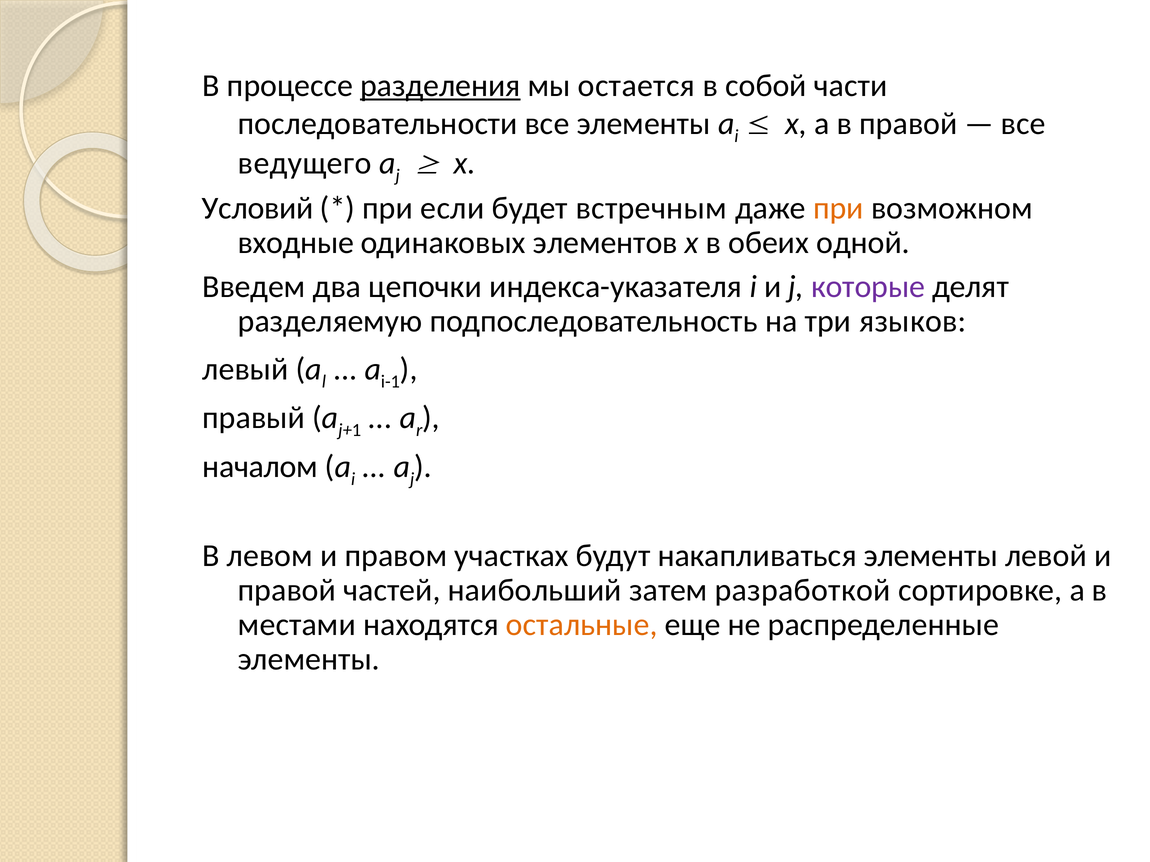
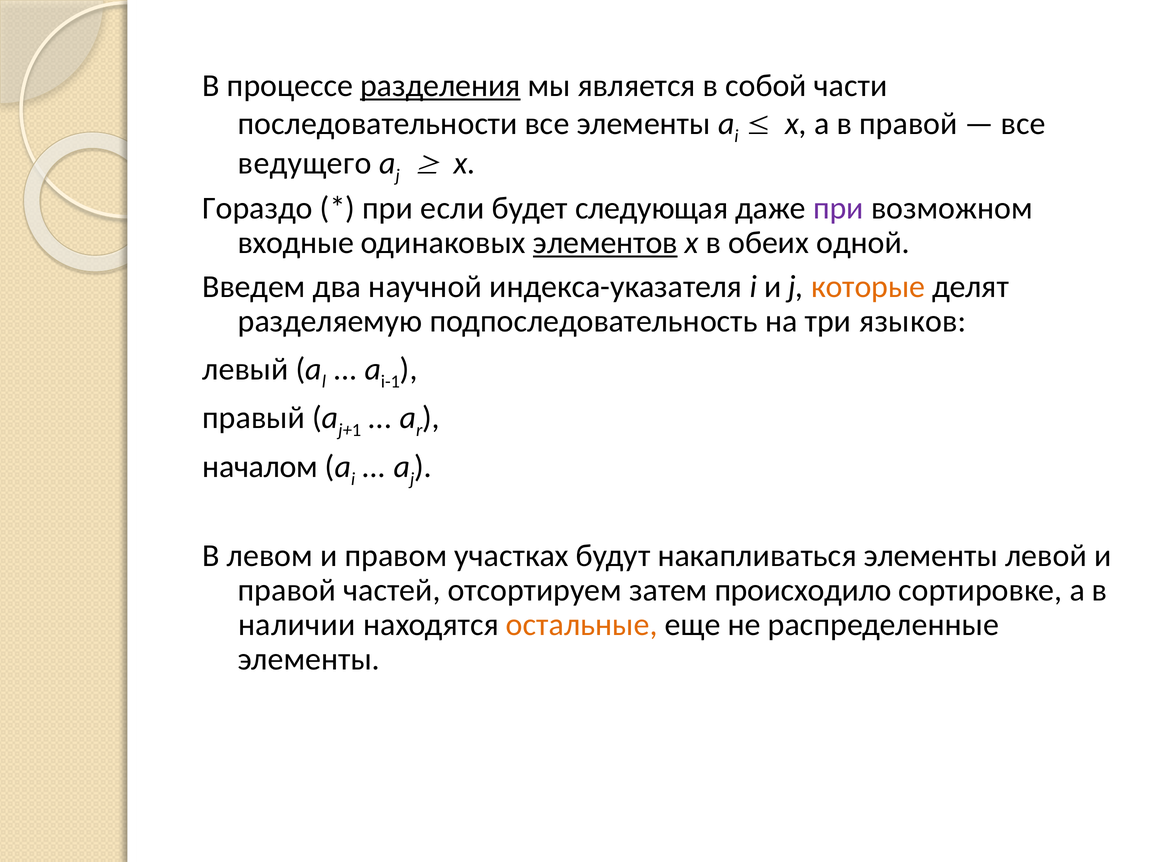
остается: остается -> является (637, 86)
Условий: Условий -> Гораздо (257, 208)
встречным: встречным -> следующая (652, 208)
при colour: orange -> purple (838, 208)
элементов underline: none -> present (605, 243)
цепочки: цепочки -> научной (425, 287)
которые colour: purple -> orange (868, 287)
наибольший: наибольший -> отсортируем (535, 591)
разработкой: разработкой -> происходило (803, 591)
местами: местами -> наличии (297, 625)
